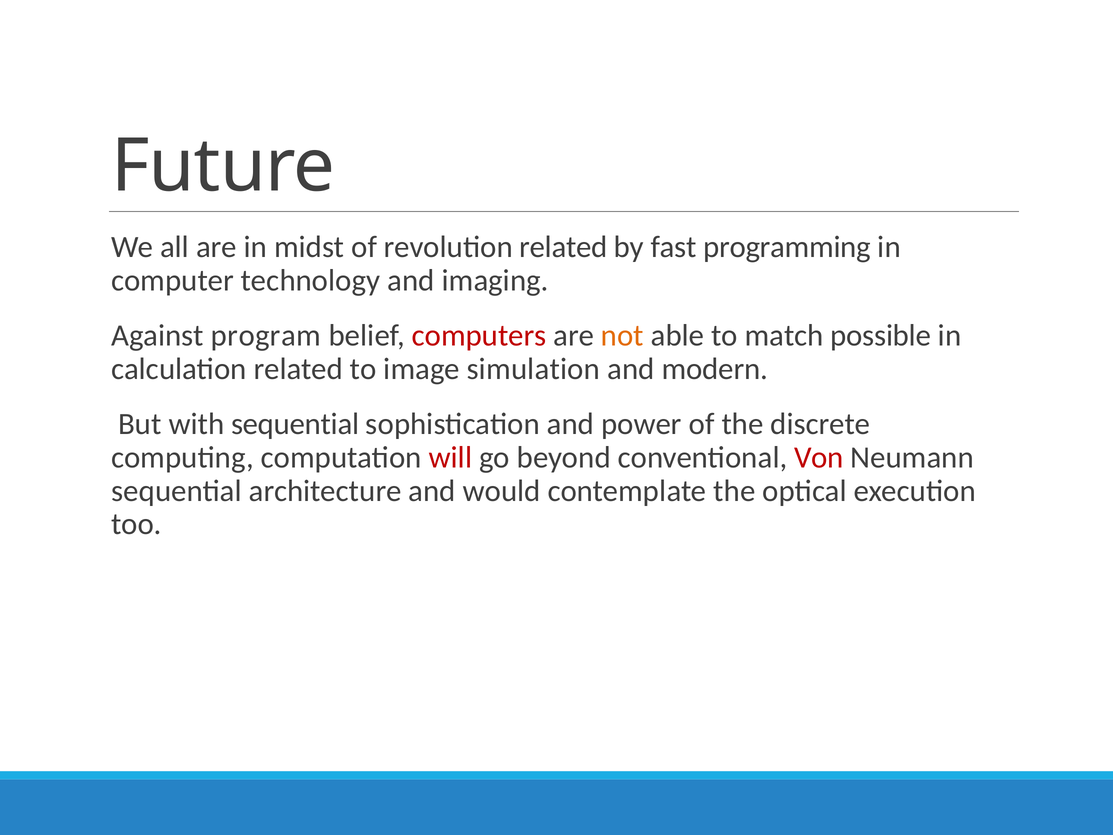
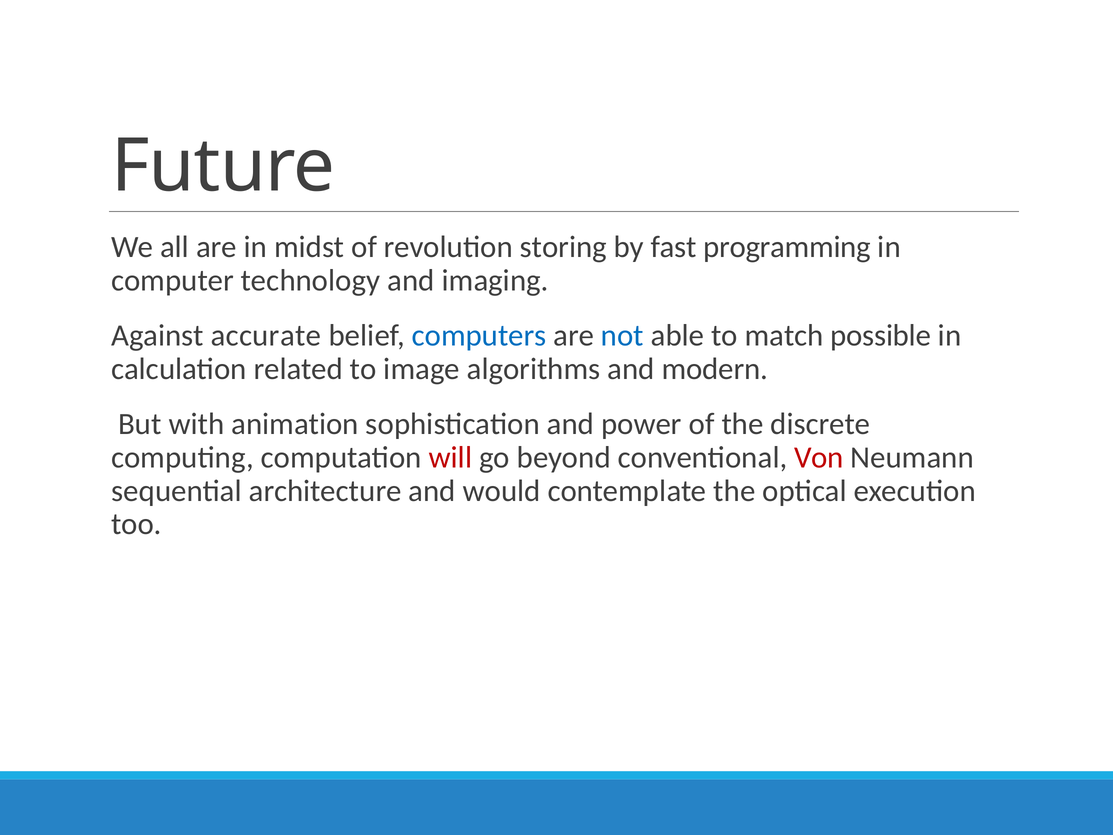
revolution related: related -> storing (563, 247)
program: program -> accurate (266, 335)
computers colour: red -> blue (479, 335)
not colour: orange -> blue (622, 335)
simulation: simulation -> algorithms (534, 369)
with sequential: sequential -> animation (295, 424)
